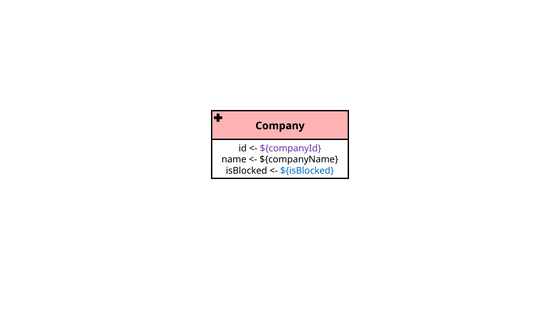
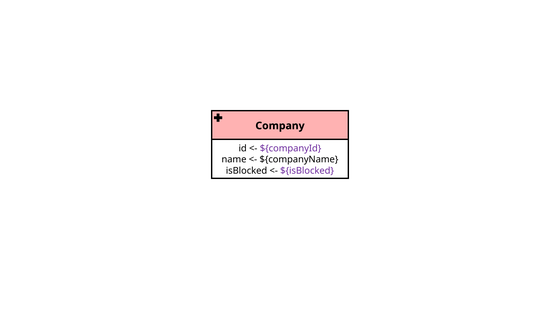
${isBlocked colour: blue -> purple (307, 171)
